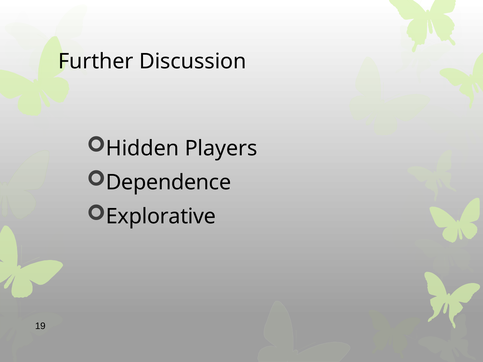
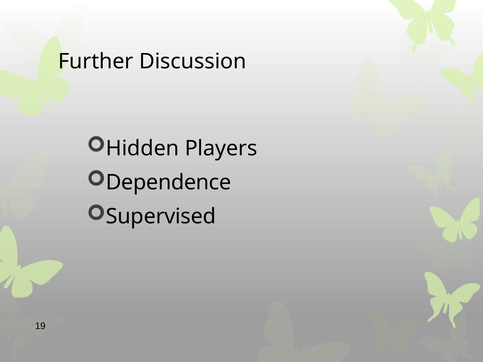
Explorative: Explorative -> Supervised (161, 217)
